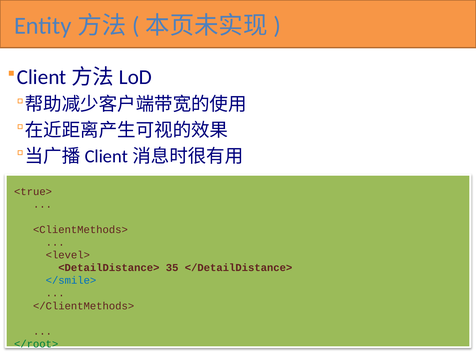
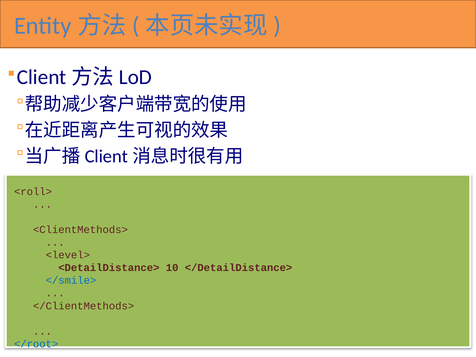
<true>: <true> -> <roll> (33, 192)
35: 35 -> 10 (172, 268)
</root> colour: green -> blue (36, 344)
